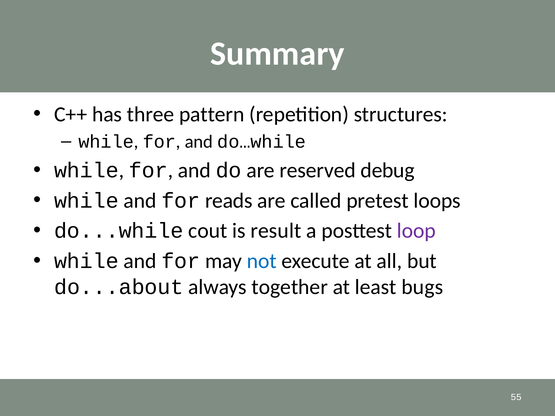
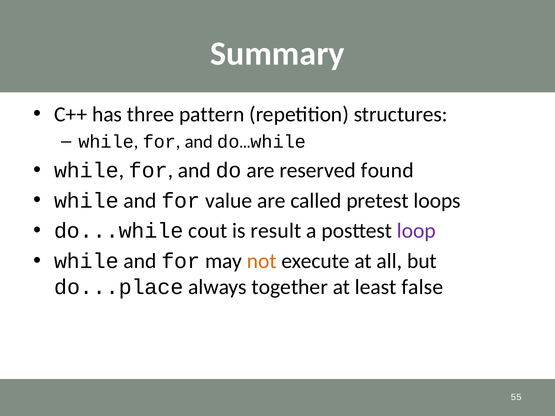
debug: debug -> found (387, 170)
reads: reads -> value (229, 201)
not colour: blue -> orange (262, 261)
do...about: do...about -> do...place (119, 287)
bugs: bugs -> false (422, 287)
